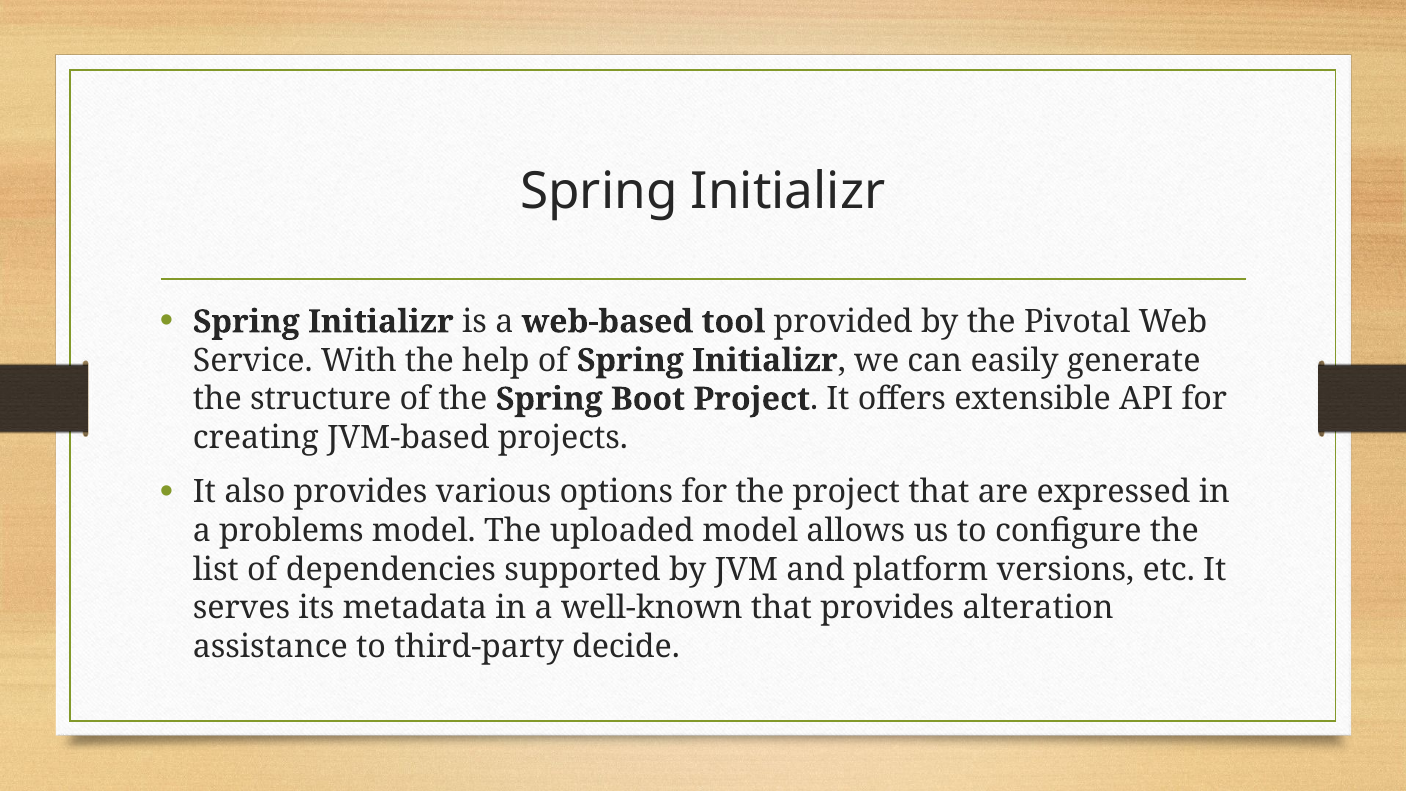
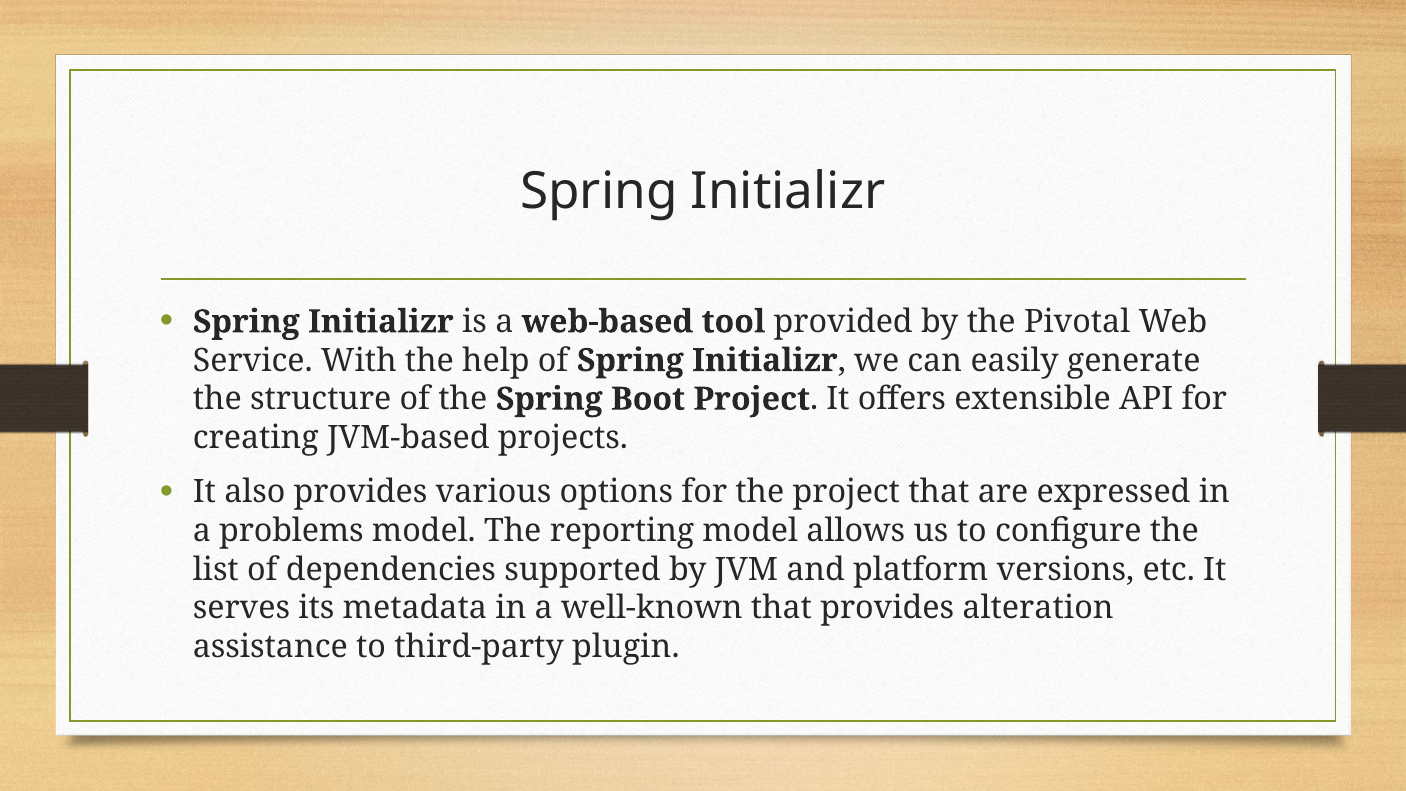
uploaded: uploaded -> reporting (622, 531)
decide: decide -> plugin (626, 647)
